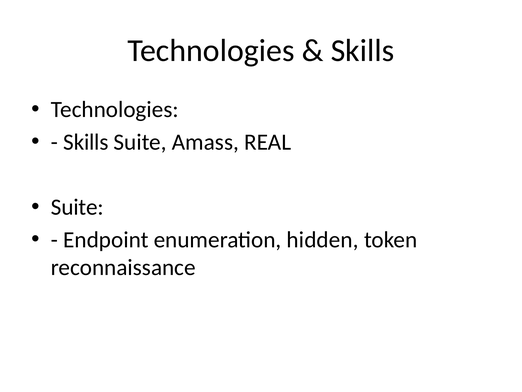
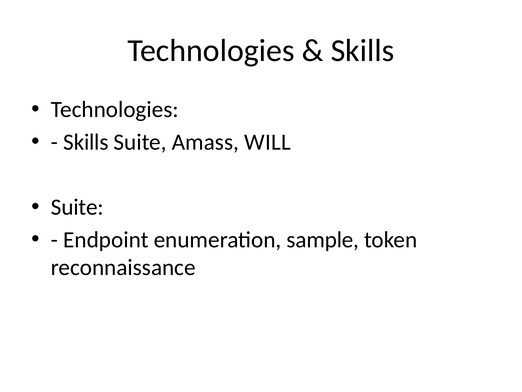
REAL: REAL -> WILL (267, 142)
hidden: hidden -> sample (323, 239)
